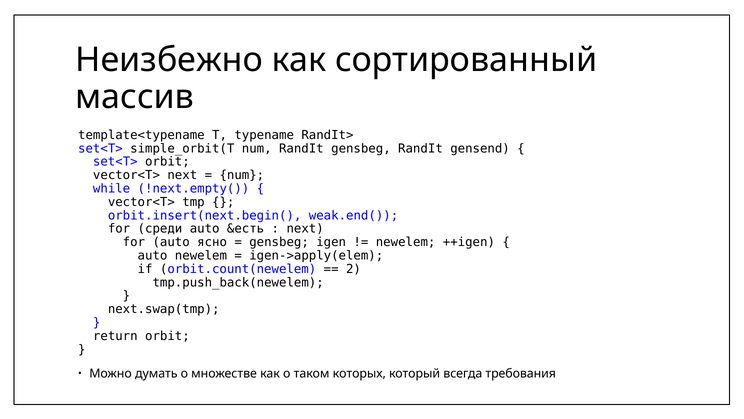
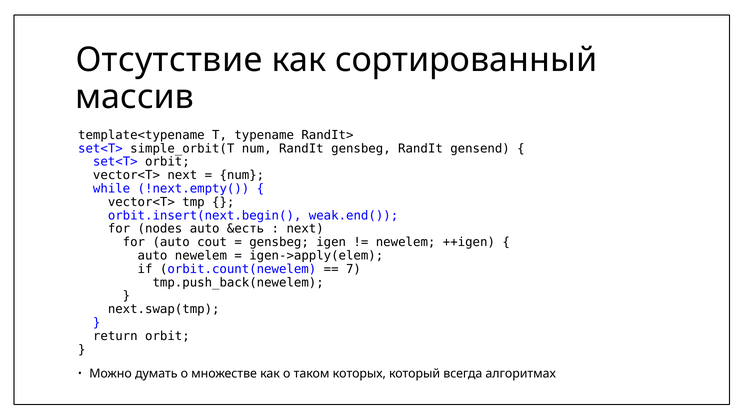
Неизбежно: Неизбежно -> Отсутствие (169, 60)
среди: среди -> nodes (160, 229)
ясно: ясно -> cout (212, 242)
2: 2 -> 7 (354, 269)
требования: требования -> алгоритмах (521, 373)
